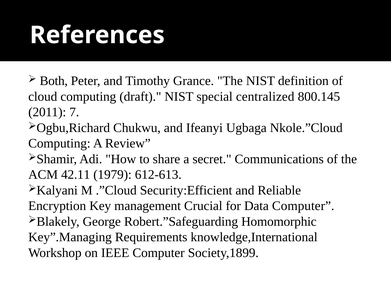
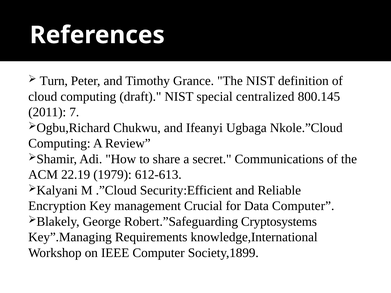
Both: Both -> Turn (54, 81)
42.11: 42.11 -> 22.19 (76, 175)
Homomorphic: Homomorphic -> Cryptosystems (279, 222)
